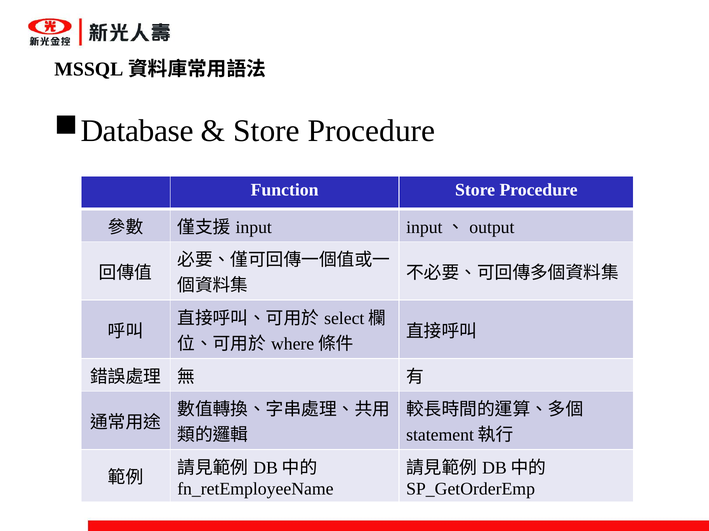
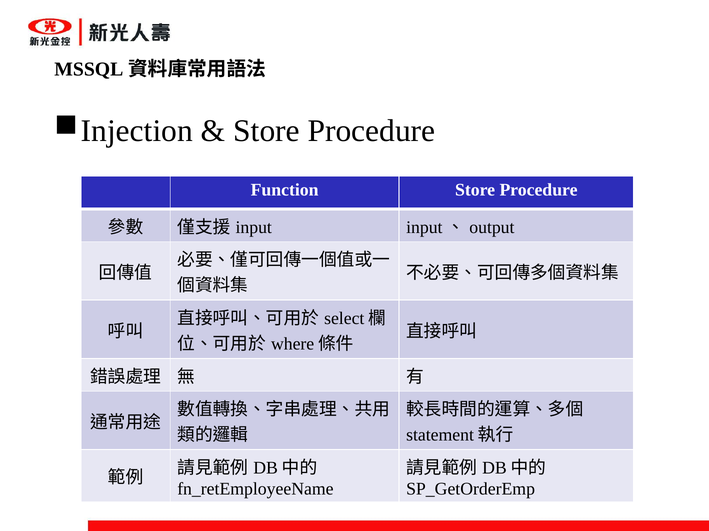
Database: Database -> Injection (137, 131)
